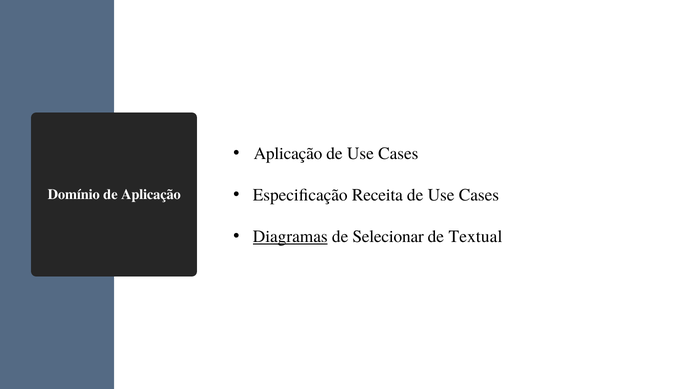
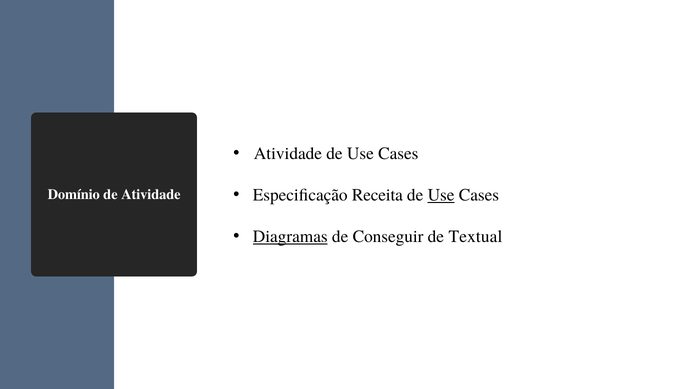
Aplicação: Aplicação -> Atividade (288, 154)
Use underline: none -> present (441, 195)
de Aplicação: Aplicação -> Atividade (151, 194)
Selecionar: Selecionar -> Conseguir (388, 236)
